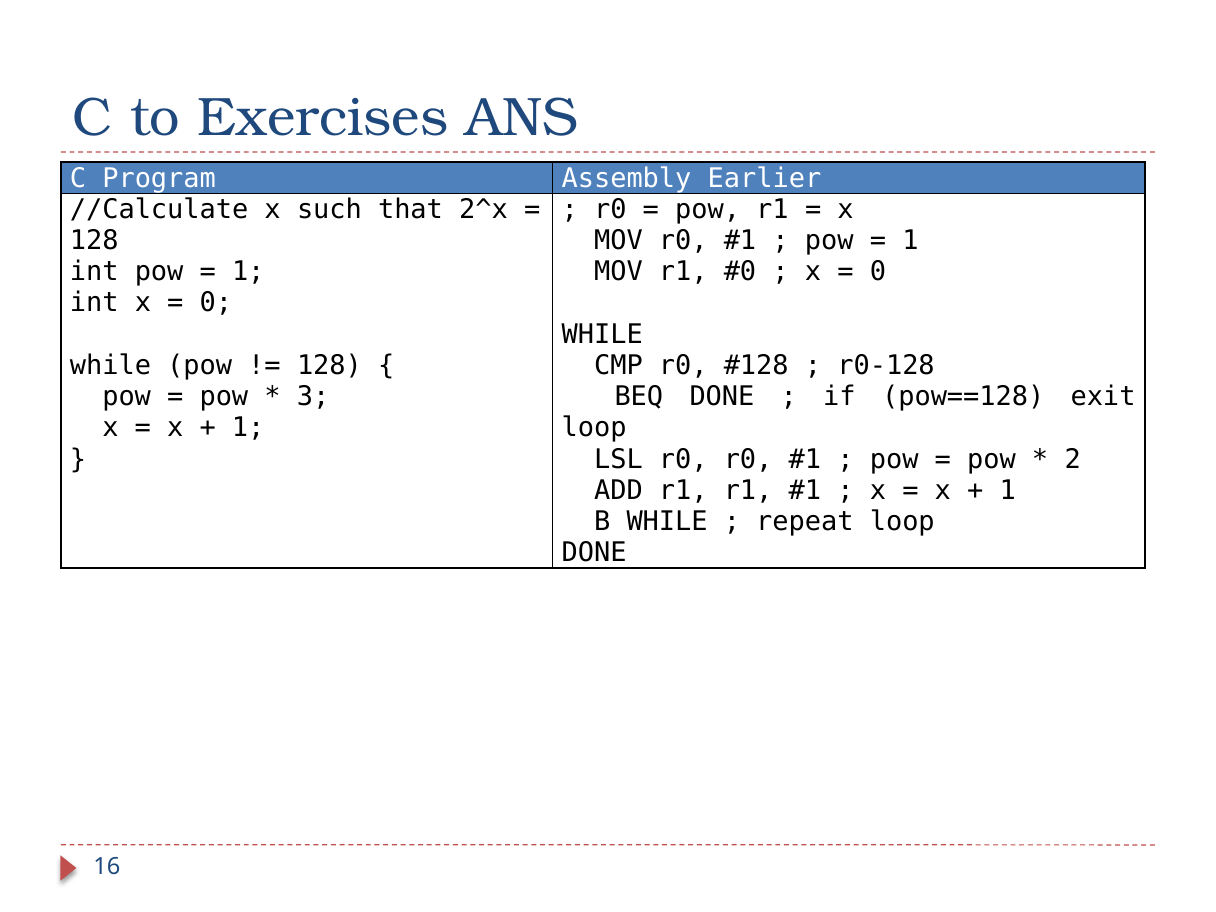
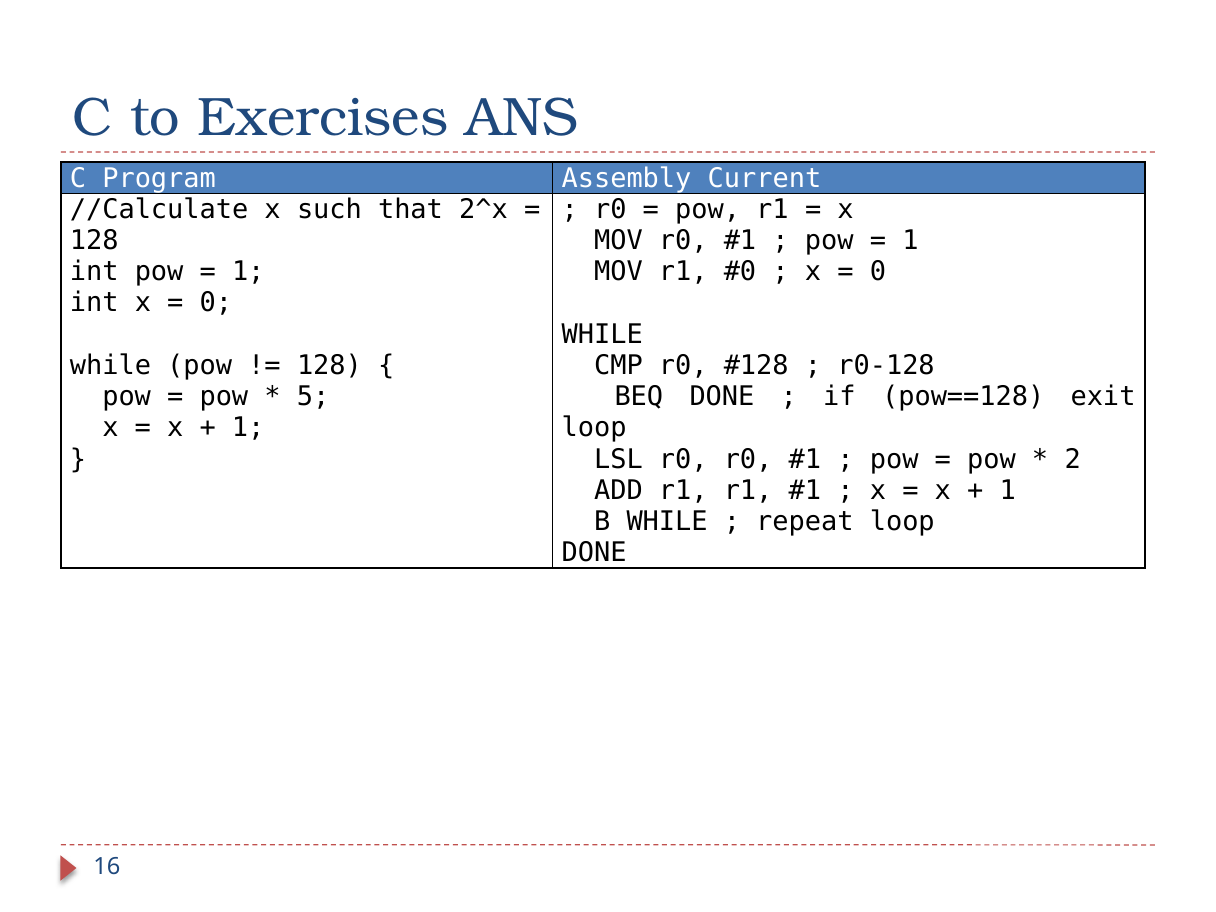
Earlier: Earlier -> Current (764, 178)
3: 3 -> 5 (313, 397)
